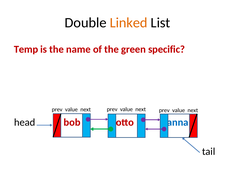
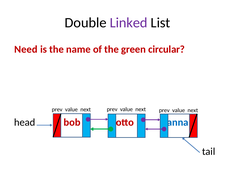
Linked colour: orange -> purple (129, 23)
Temp: Temp -> Need (26, 49)
specific: specific -> circular (167, 49)
